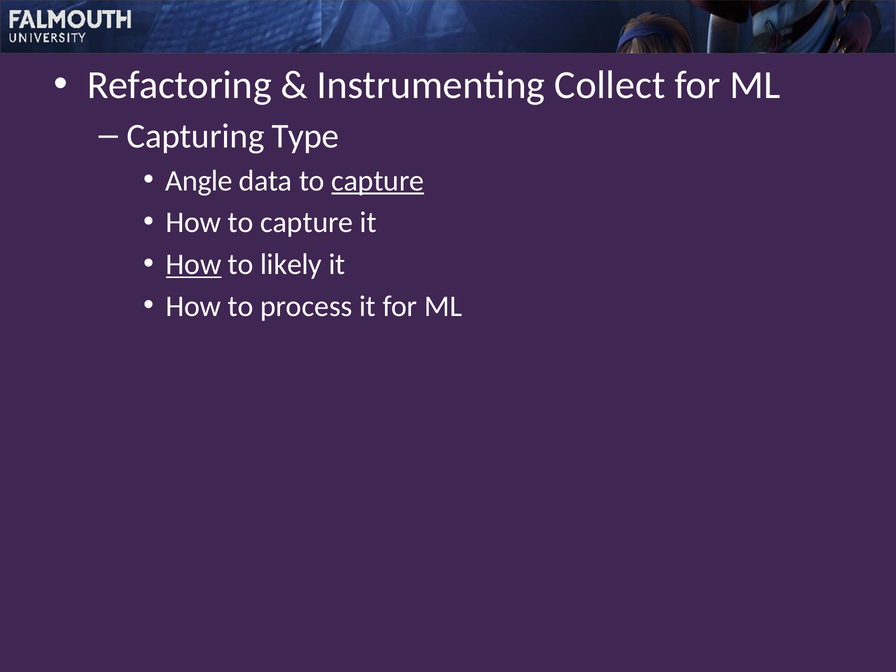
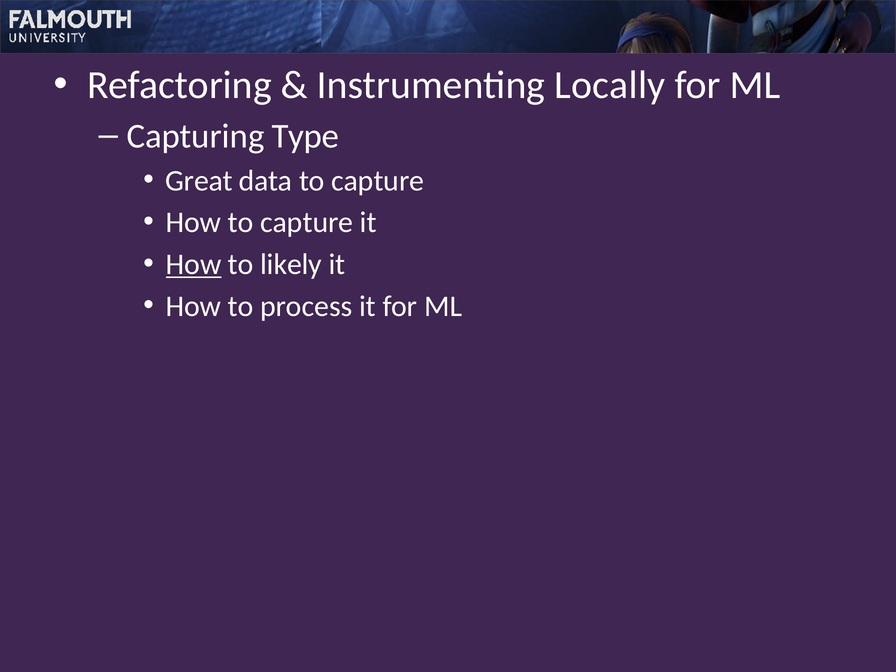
Collect: Collect -> Locally (610, 85)
Angle: Angle -> Great (199, 181)
capture underline: present -> none (378, 181)
